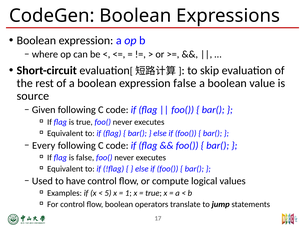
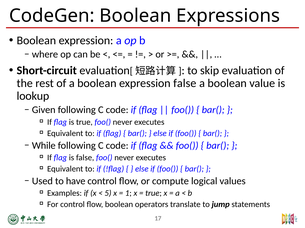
source: source -> lookup (33, 96)
Every: Every -> While (44, 146)
